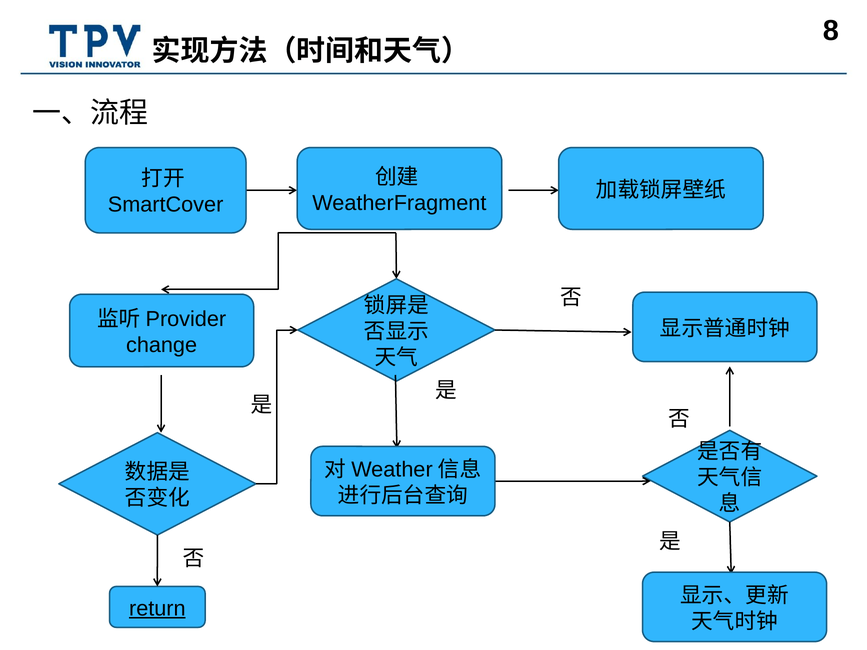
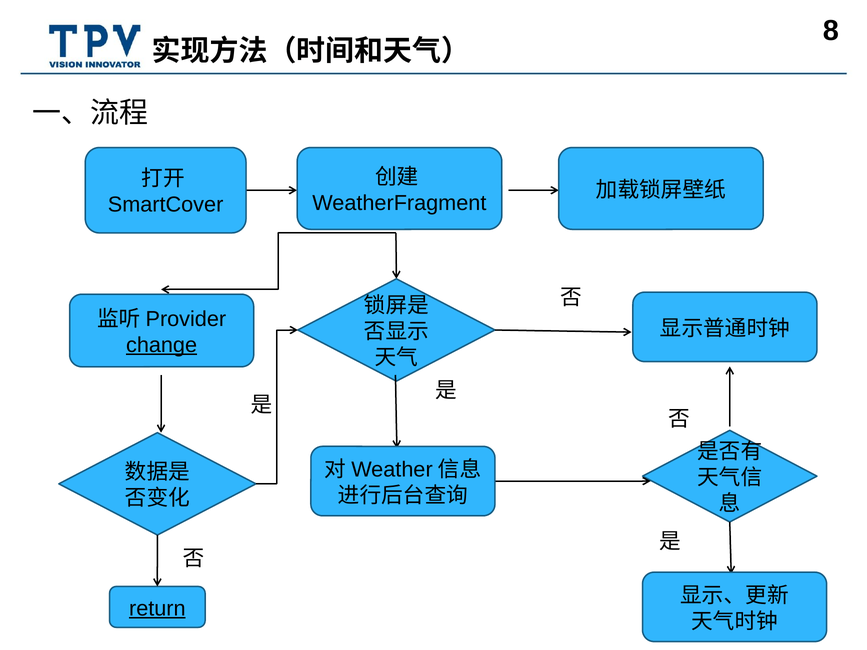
change underline: none -> present (162, 345)
